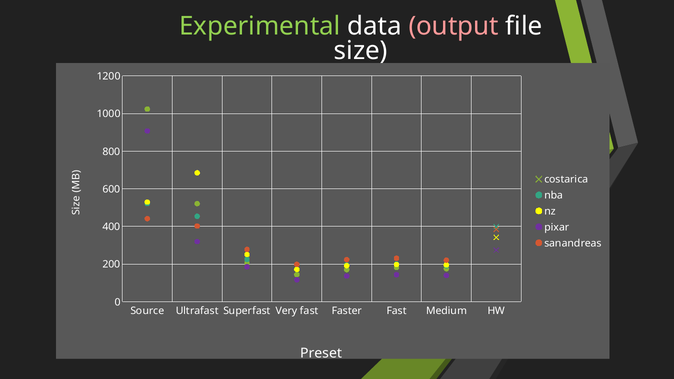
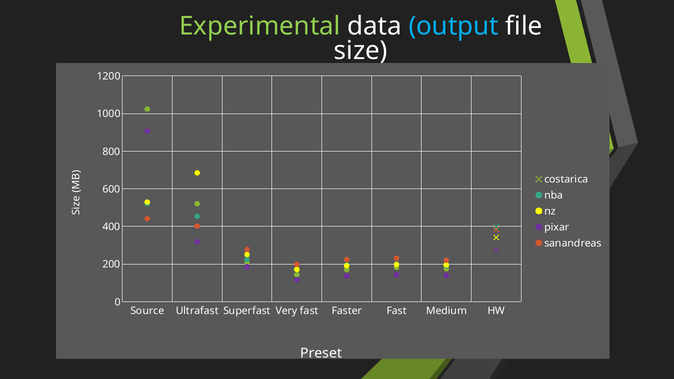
output colour: pink -> light blue (454, 26)
